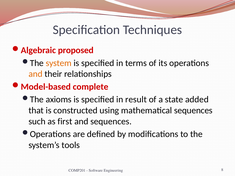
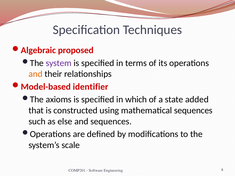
system colour: orange -> purple (59, 63)
complete: complete -> identifier (91, 87)
result: result -> which (136, 100)
first: first -> else (65, 122)
tools: tools -> scale (71, 145)
